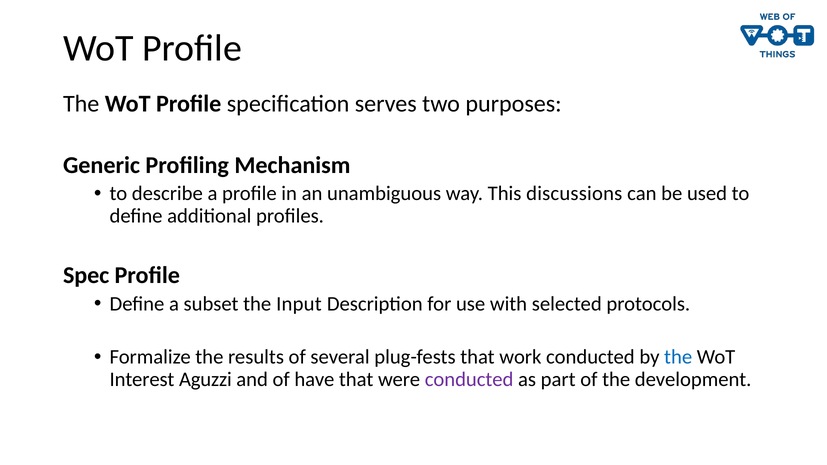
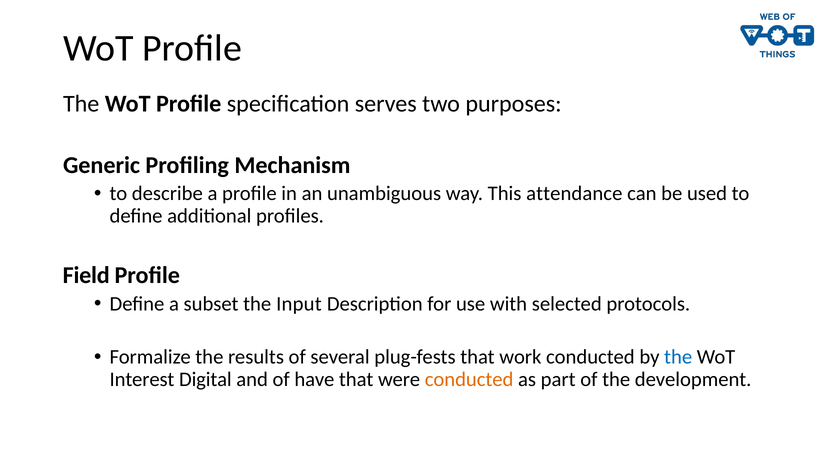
discussions: discussions -> attendance (574, 194)
Spec: Spec -> Field (86, 275)
Aguzzi: Aguzzi -> Digital (205, 379)
conducted colour: purple -> orange (469, 379)
